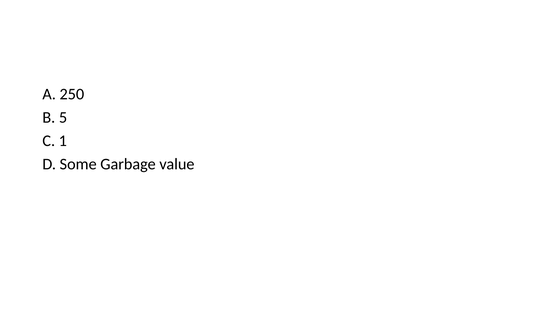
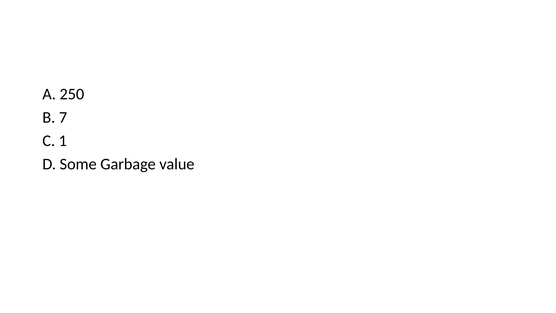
5: 5 -> 7 (63, 117)
